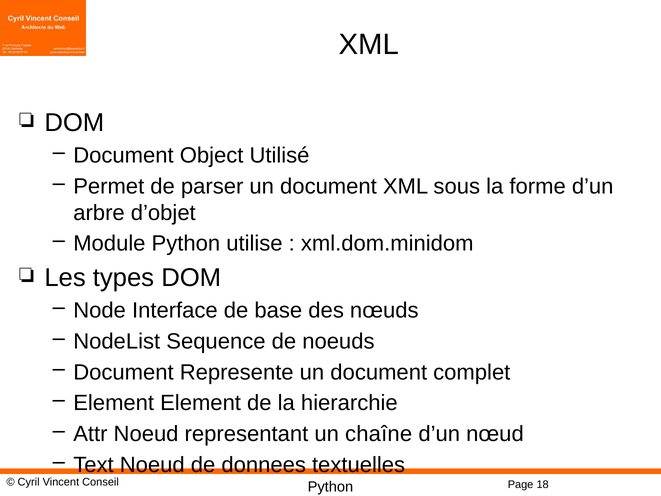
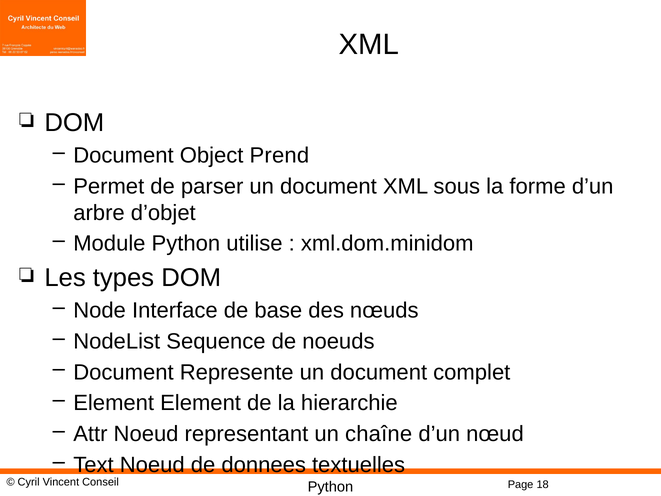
Utilisé: Utilisé -> Prend (279, 155)
